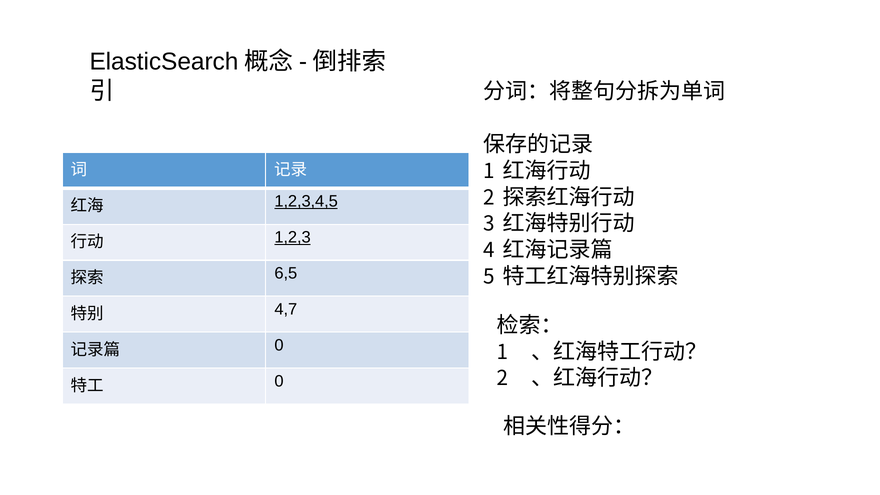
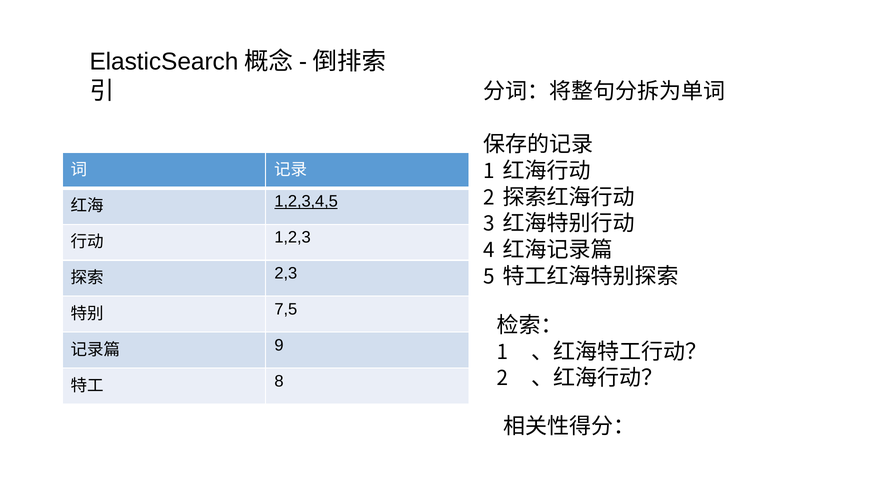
1,2,3 underline: present -> none (293, 237)
6,5: 6,5 -> 2,3 (286, 273)
4,7: 4,7 -> 7,5 (286, 309)
0: 0 -> 9 (279, 345)
0: 0 -> 8 (279, 381)
